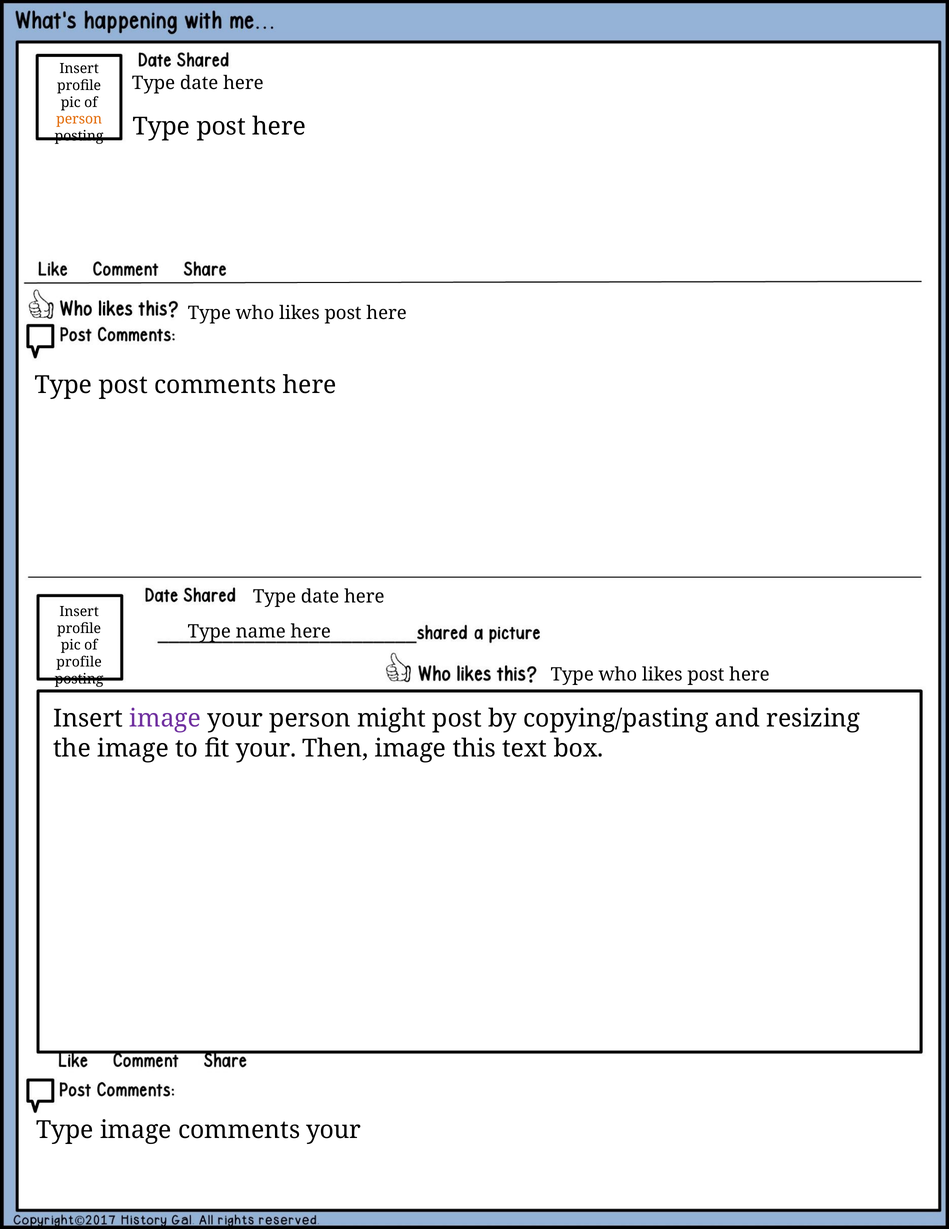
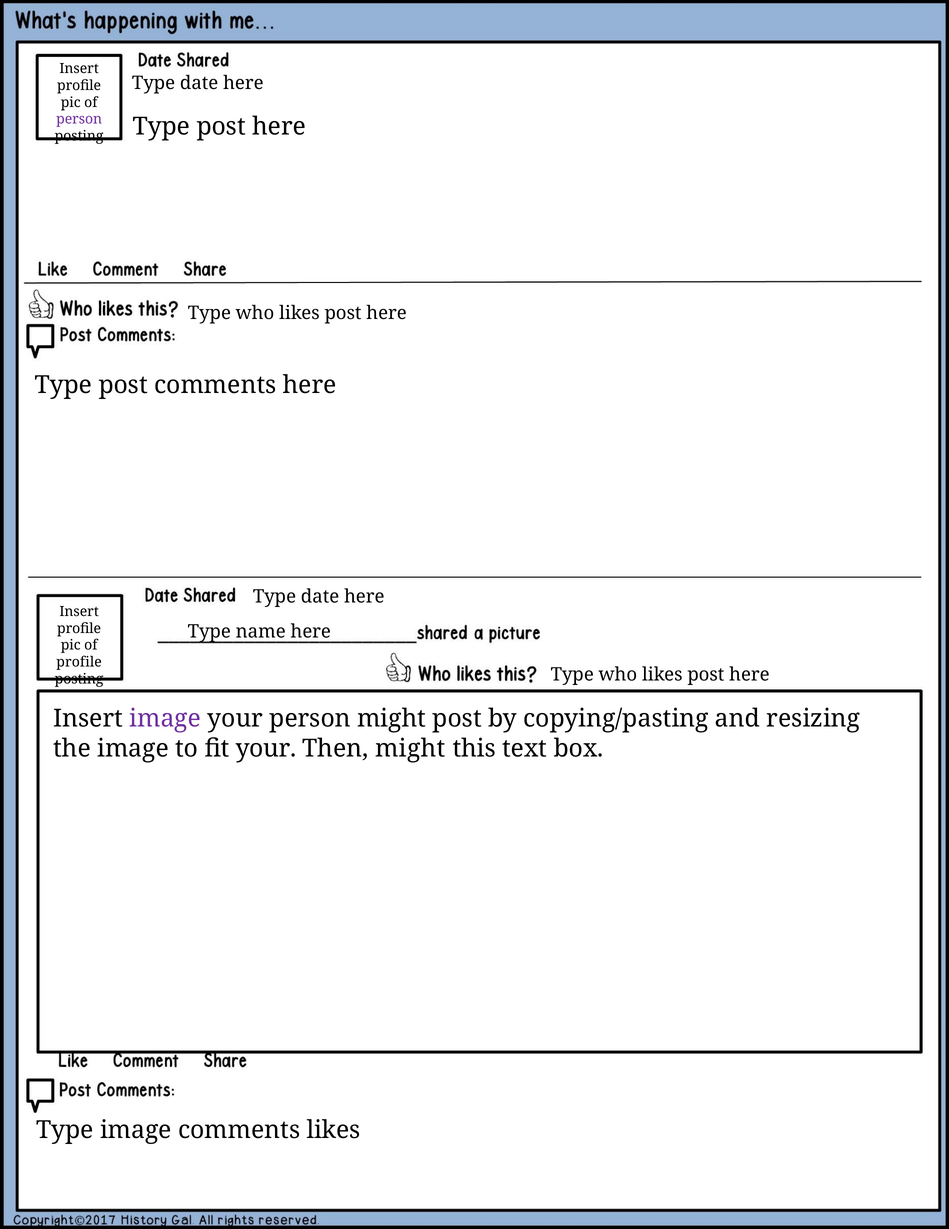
person colour: orange -> purple (79, 119)
Then image: image -> might (410, 748)
comments your: your -> likes (334, 1129)
